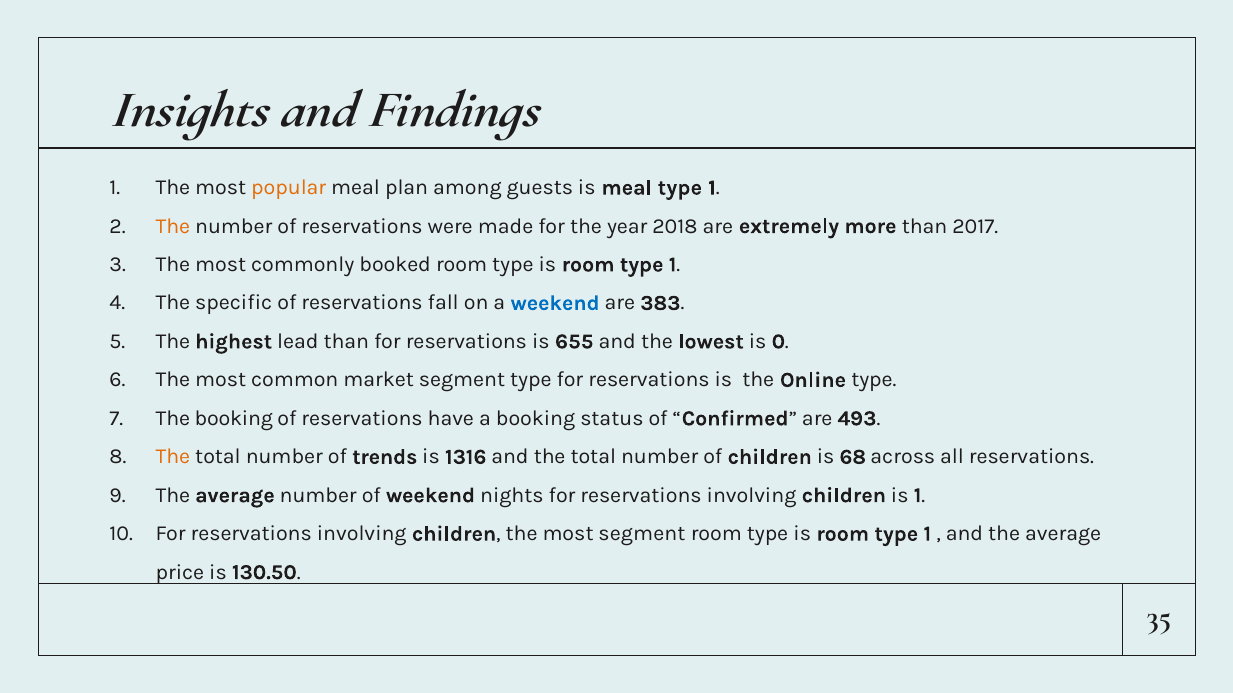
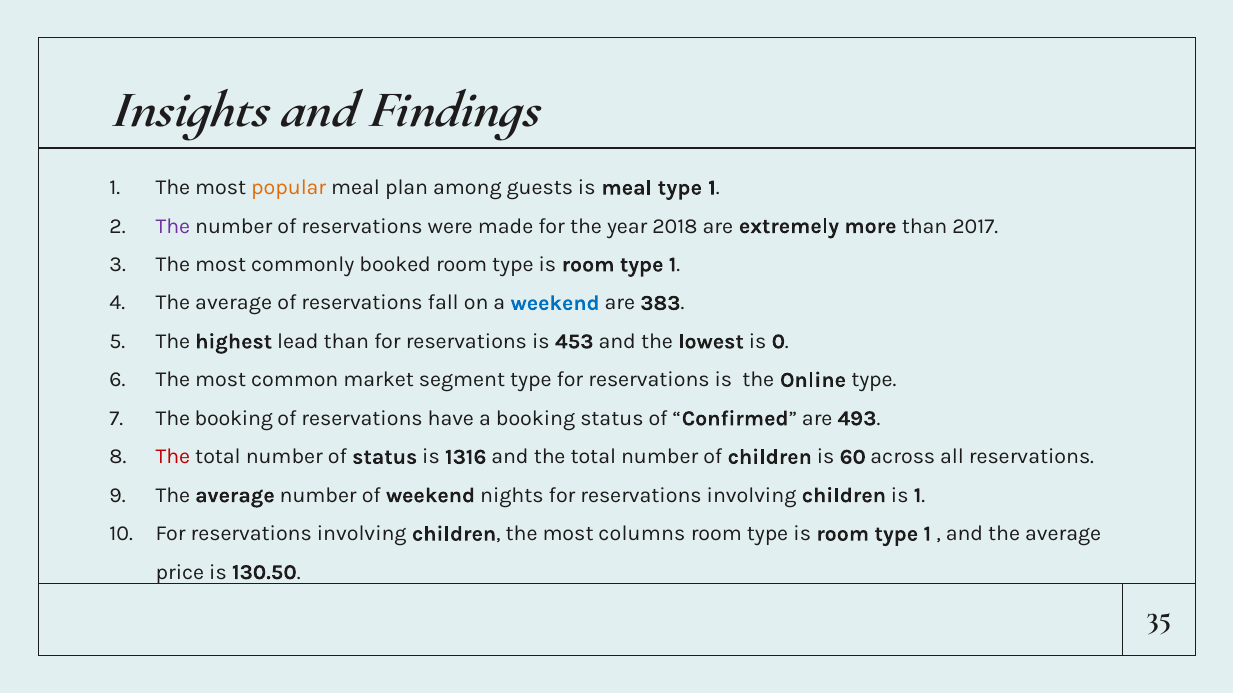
The colour: orange -> purple (173, 226)
specific: specific -> average (234, 303)
655: 655 -> 453 (574, 342)
The colour: orange -> red (173, 457)
of trends: trends -> status (385, 457)
68: 68 -> 60 (853, 457)
most segment: segment -> columns (642, 534)
